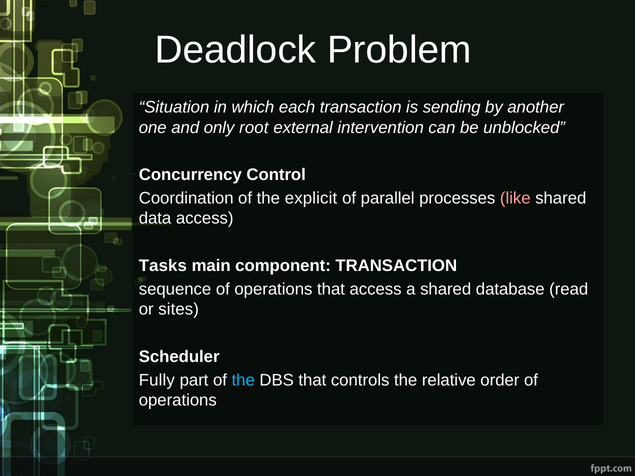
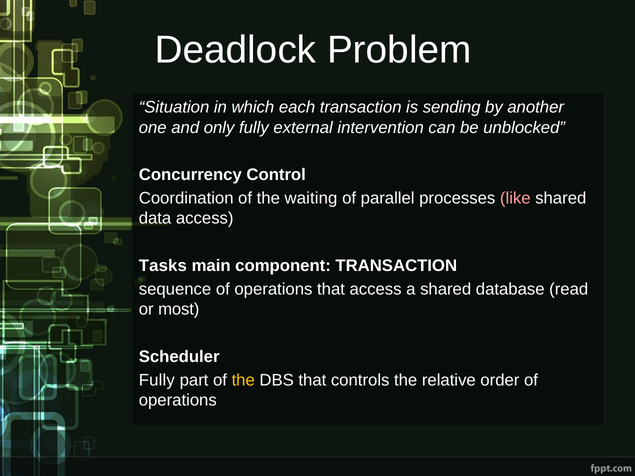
only root: root -> fully (254, 128)
explicit: explicit -> waiting (311, 198)
sites: sites -> most (179, 310)
the colour: light blue -> yellow (243, 380)
